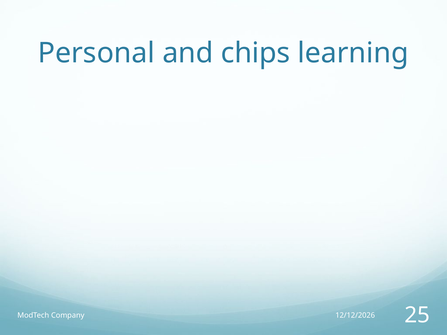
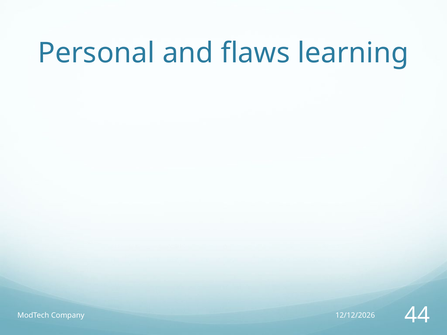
chips: chips -> flaws (255, 53)
25: 25 -> 44 (417, 315)
